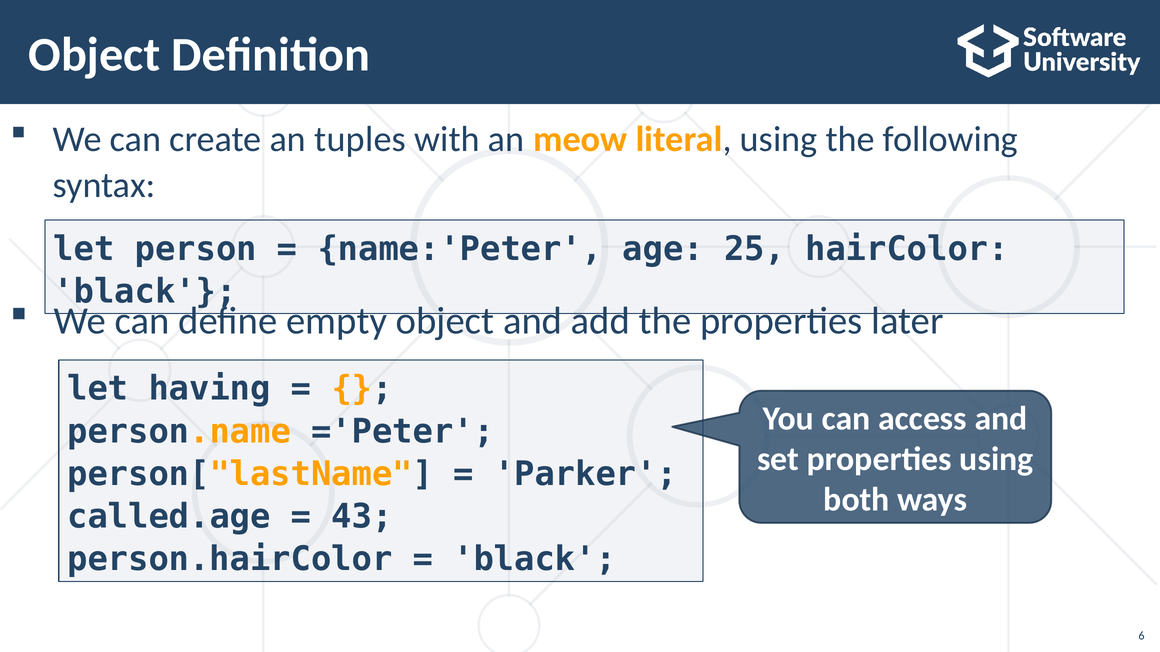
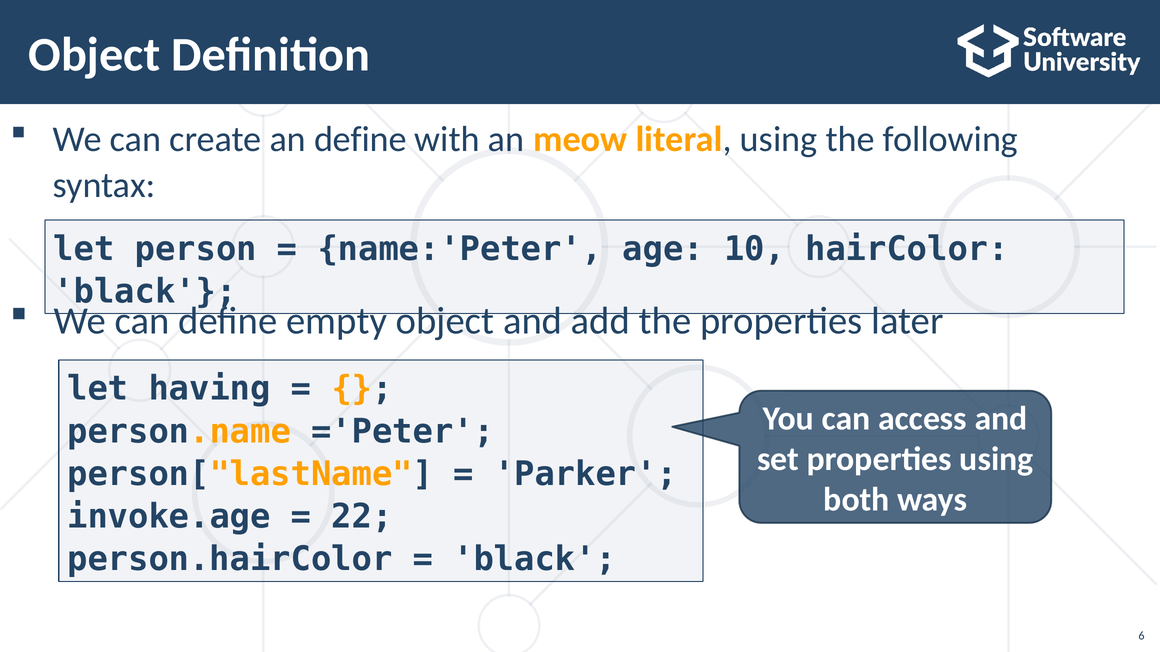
an tuples: tuples -> define (360, 140)
25: 25 -> 10 (755, 249)
called.age: called.age -> invoke.age (169, 517)
43: 43 -> 22 (362, 517)
